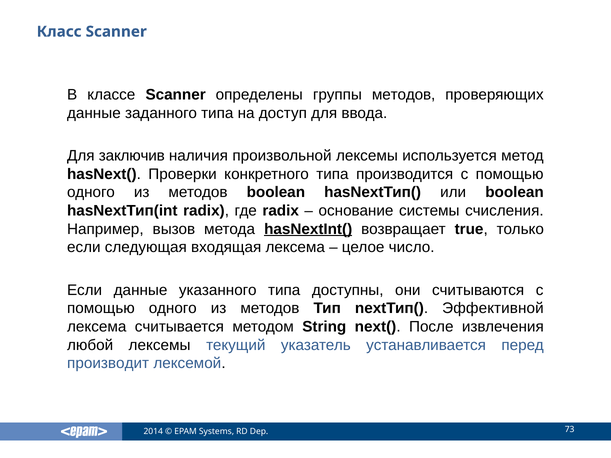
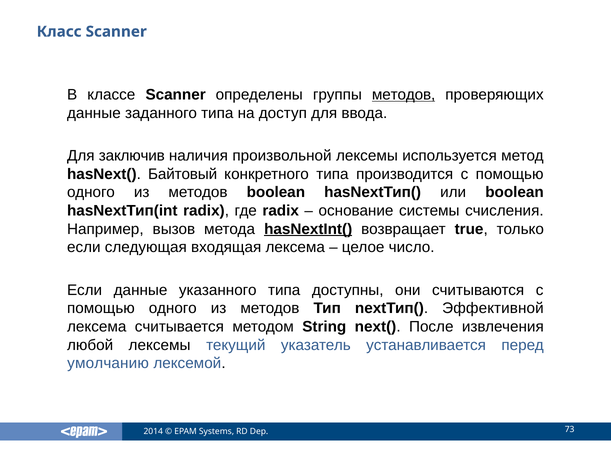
методов underline: none -> present (404, 95)
Проверки: Проверки -> Байтовый (183, 174)
производит: производит -> умолчанию (108, 364)
